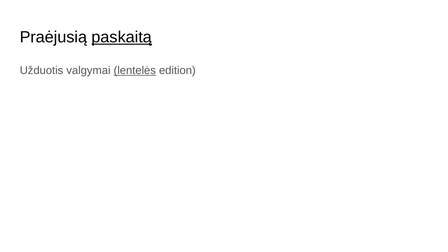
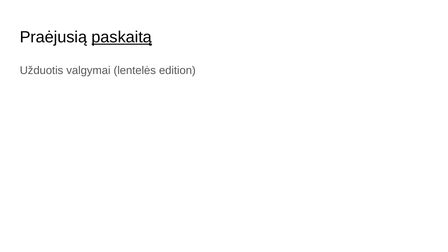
lentelės underline: present -> none (135, 70)
